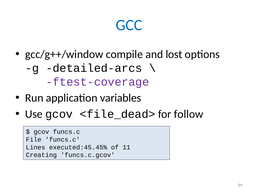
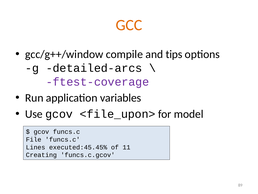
GCC colour: blue -> orange (129, 25)
lost: lost -> tips (174, 54)
<file_dead>: <file_dead> -> <file_upon> (118, 114)
follow: follow -> model (189, 114)
